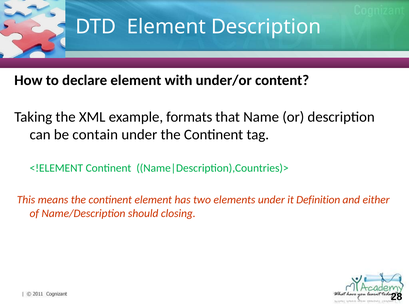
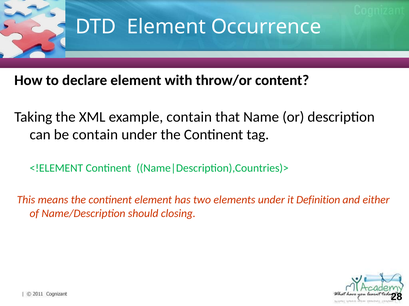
Element Description: Description -> Occurrence (266, 27)
under/or: under/or -> throw/or (224, 81)
example formats: formats -> contain (189, 117)
